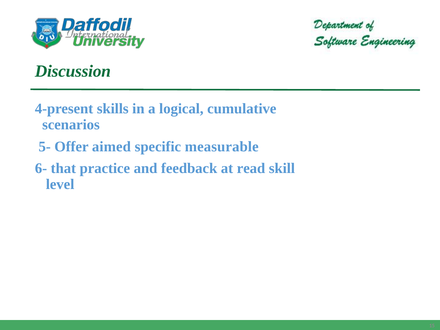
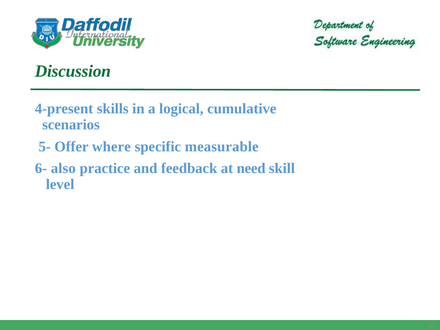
aimed: aimed -> where (111, 147)
that: that -> also (63, 168)
read: read -> need (251, 168)
